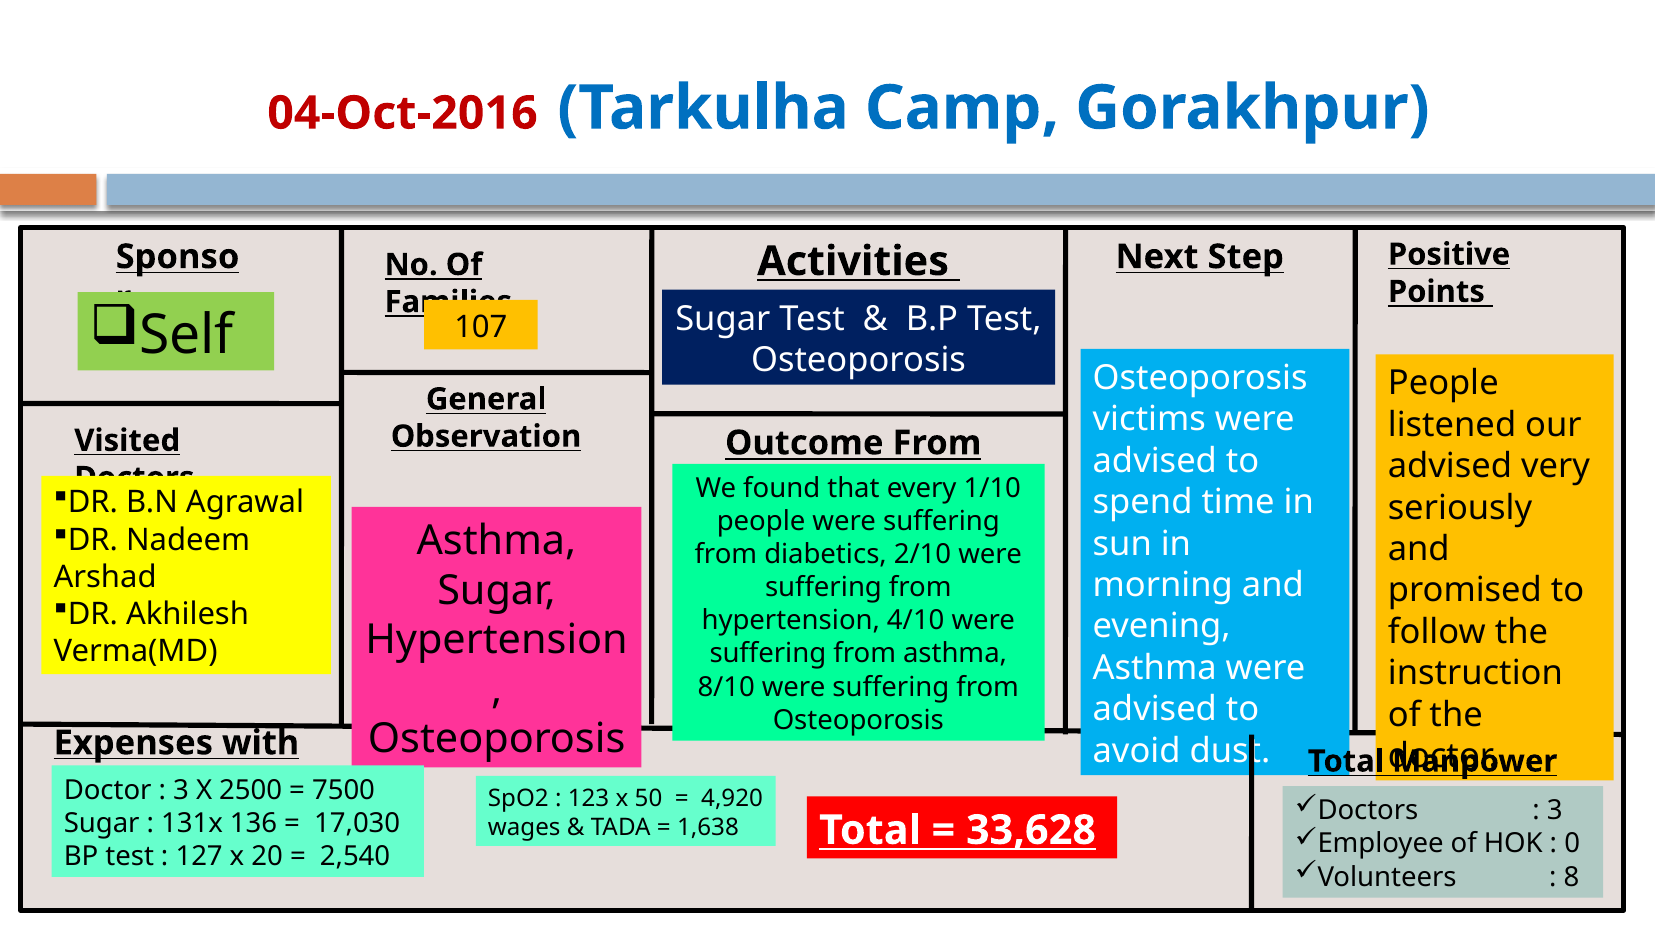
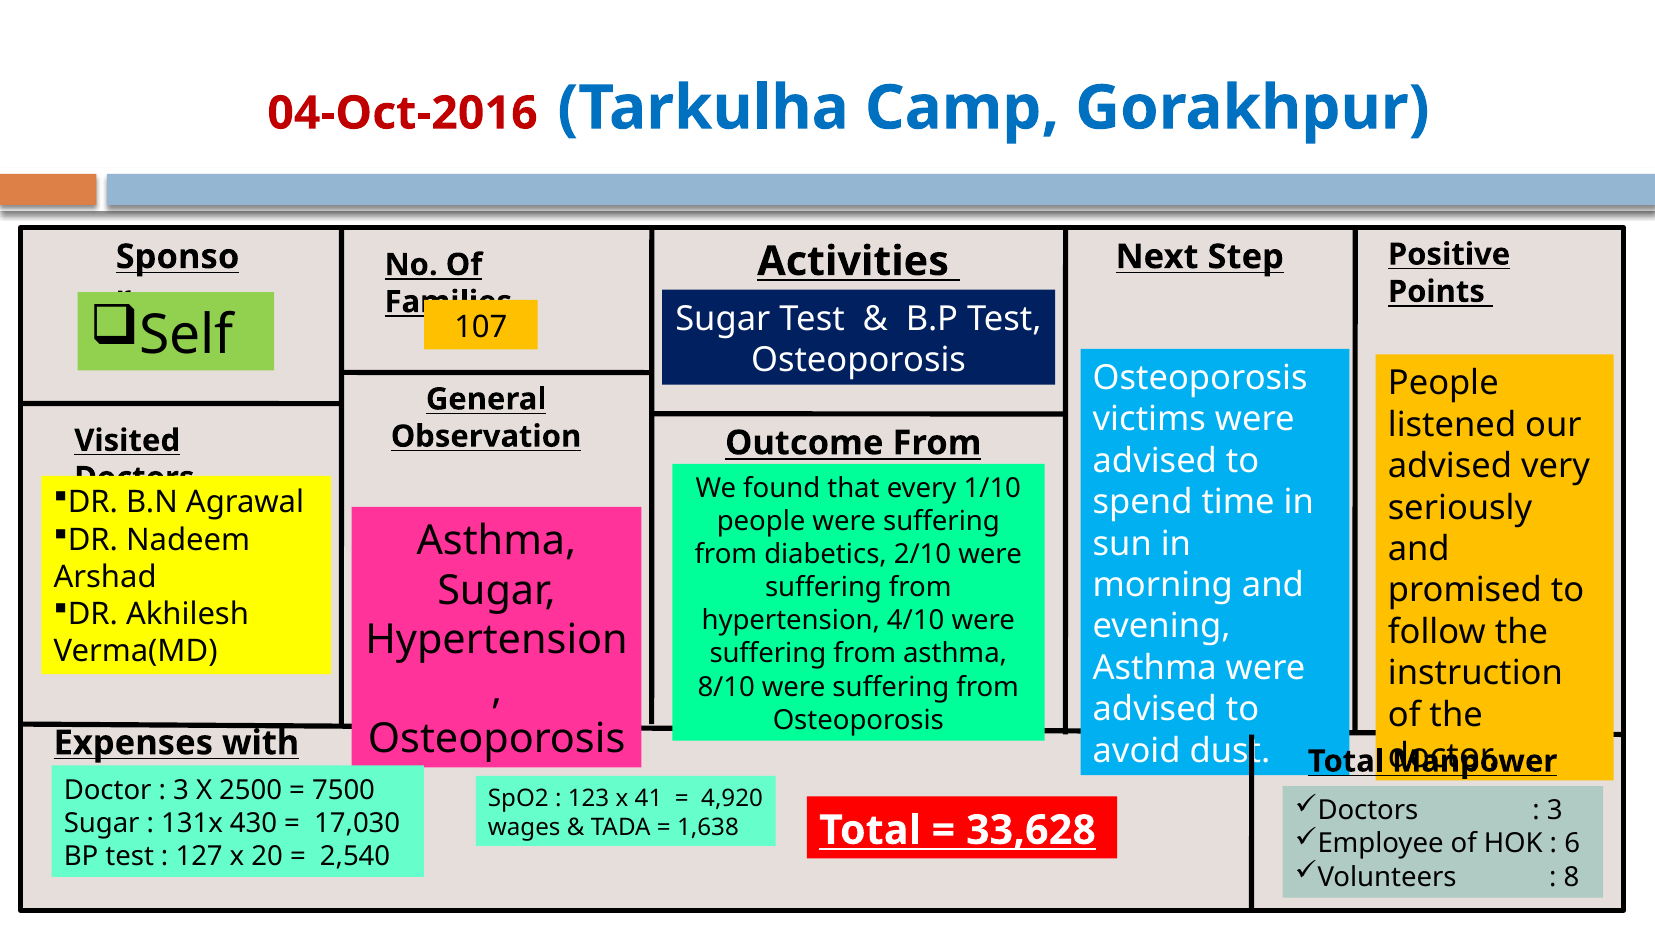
50: 50 -> 41 (649, 798)
136: 136 -> 430 (254, 823)
0: 0 -> 6 (1572, 844)
